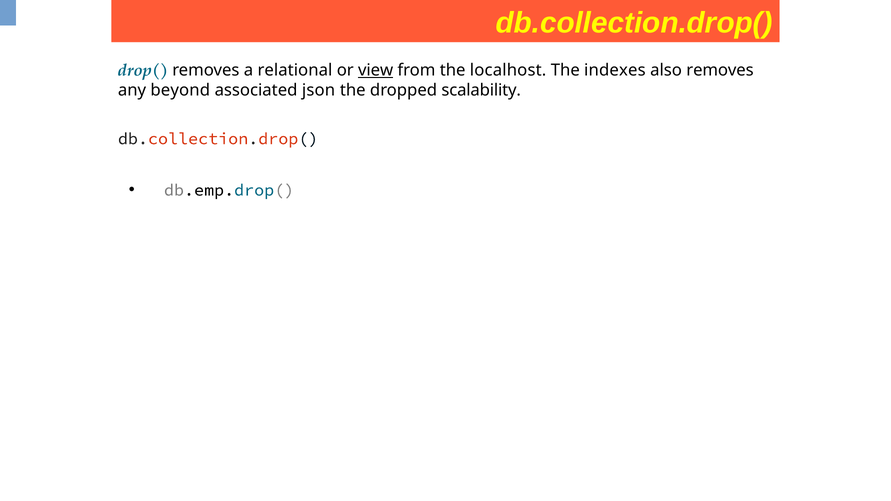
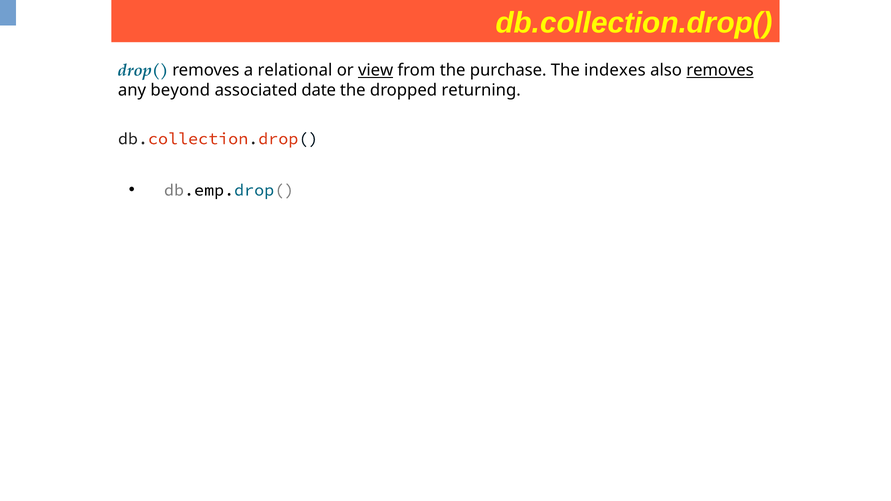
localhost: localhost -> purchase (508, 70)
removes underline: none -> present (720, 70)
json: json -> date (319, 90)
scalability: scalability -> returning (481, 90)
